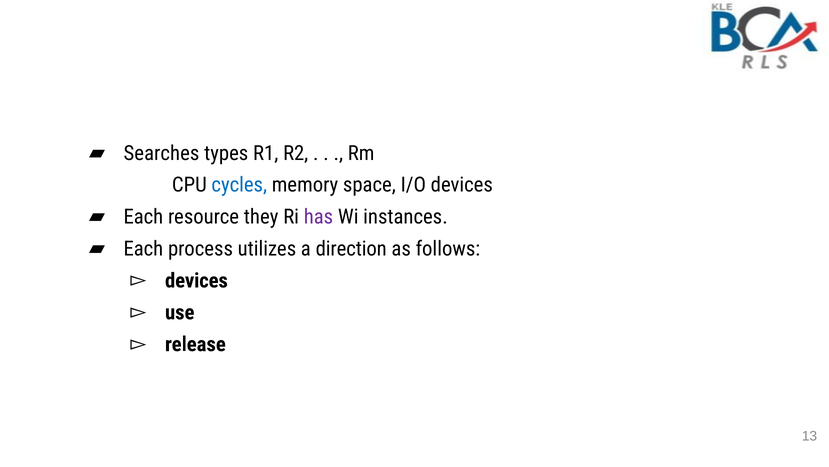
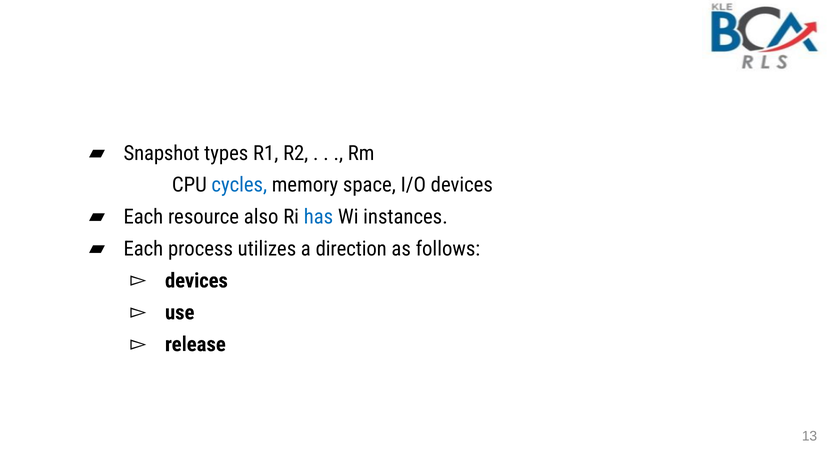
Searches: Searches -> Snapshot (162, 153)
they: they -> also (261, 217)
has colour: purple -> blue (318, 217)
